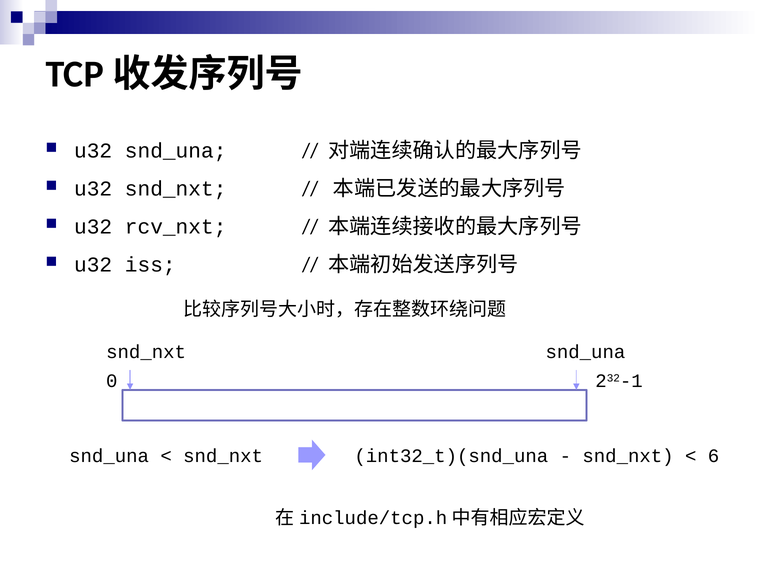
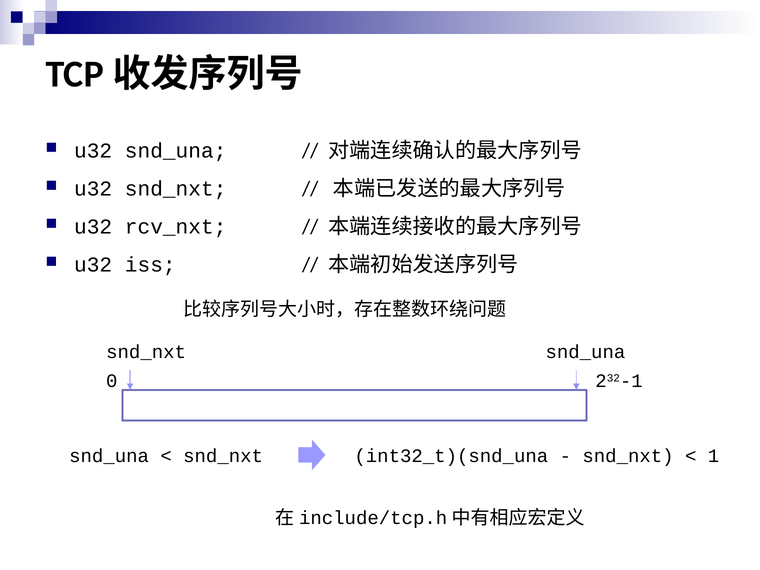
6: 6 -> 1 (714, 456)
